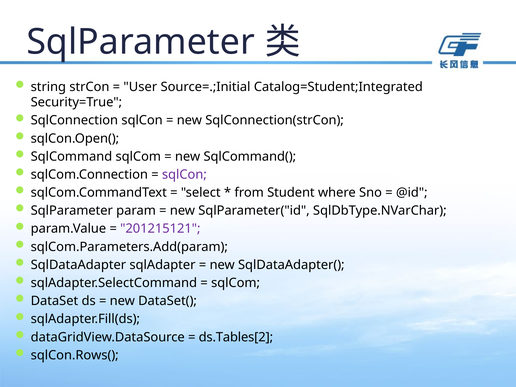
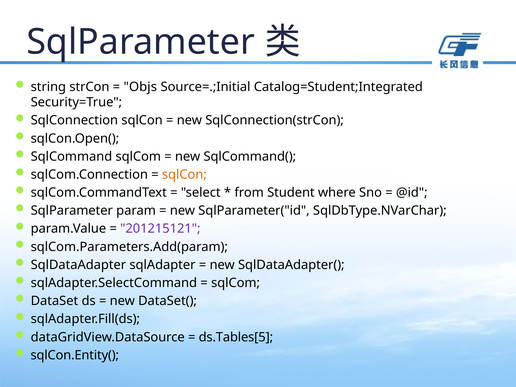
User: User -> Objs (140, 87)
sqlCon colour: purple -> orange (184, 175)
ds.Tables[2: ds.Tables[2 -> ds.Tables[5 (236, 337)
sqlCon.Rows(: sqlCon.Rows( -> sqlCon.Entity( (75, 355)
